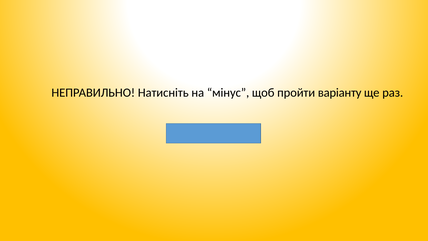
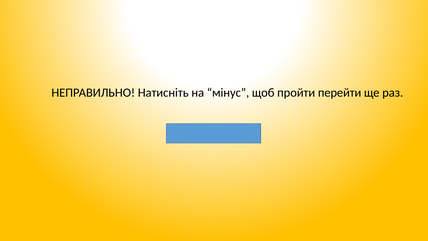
варіанту: варіанту -> перейти (340, 93)
